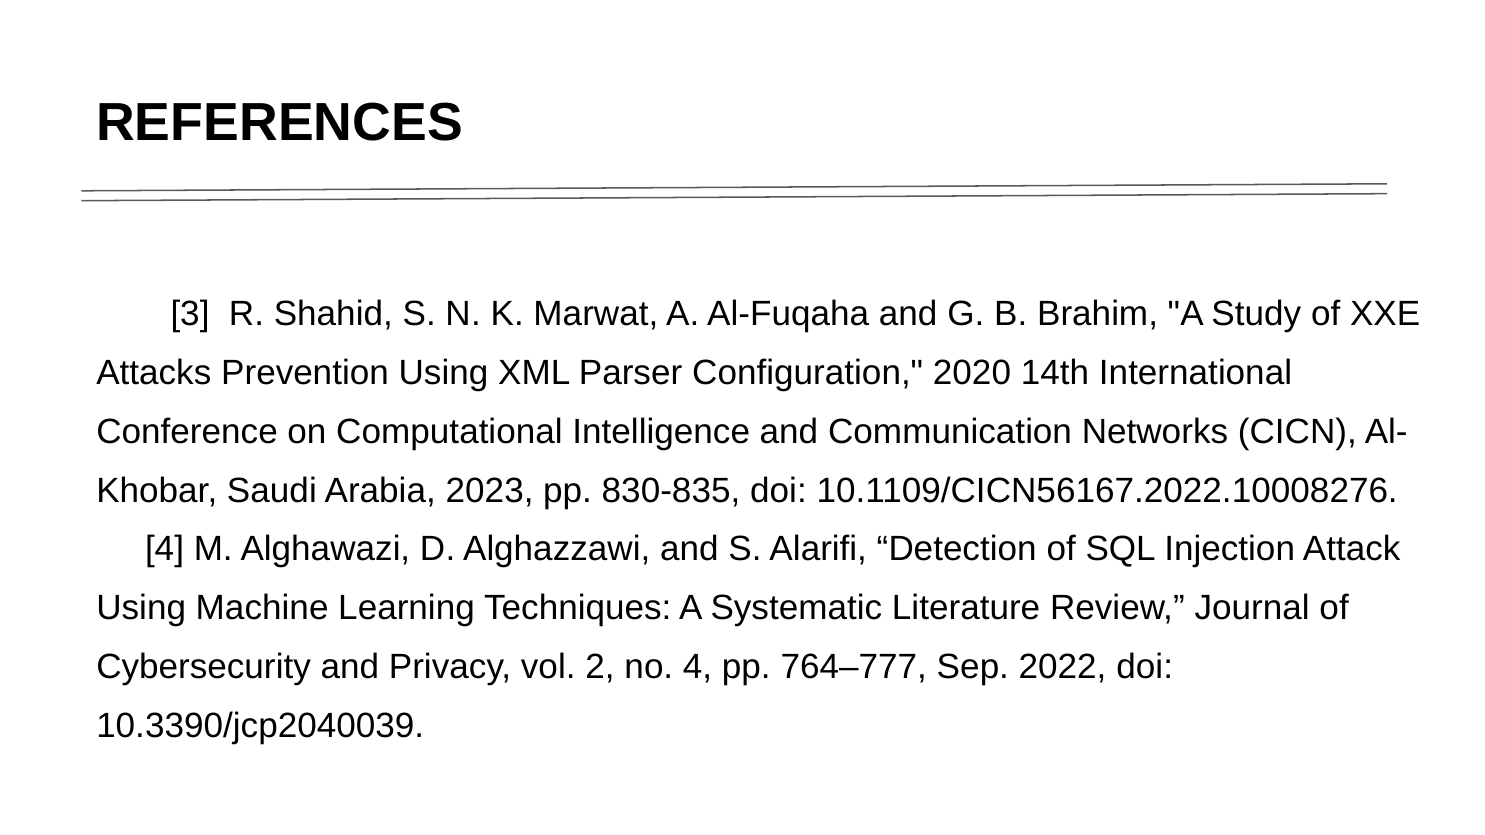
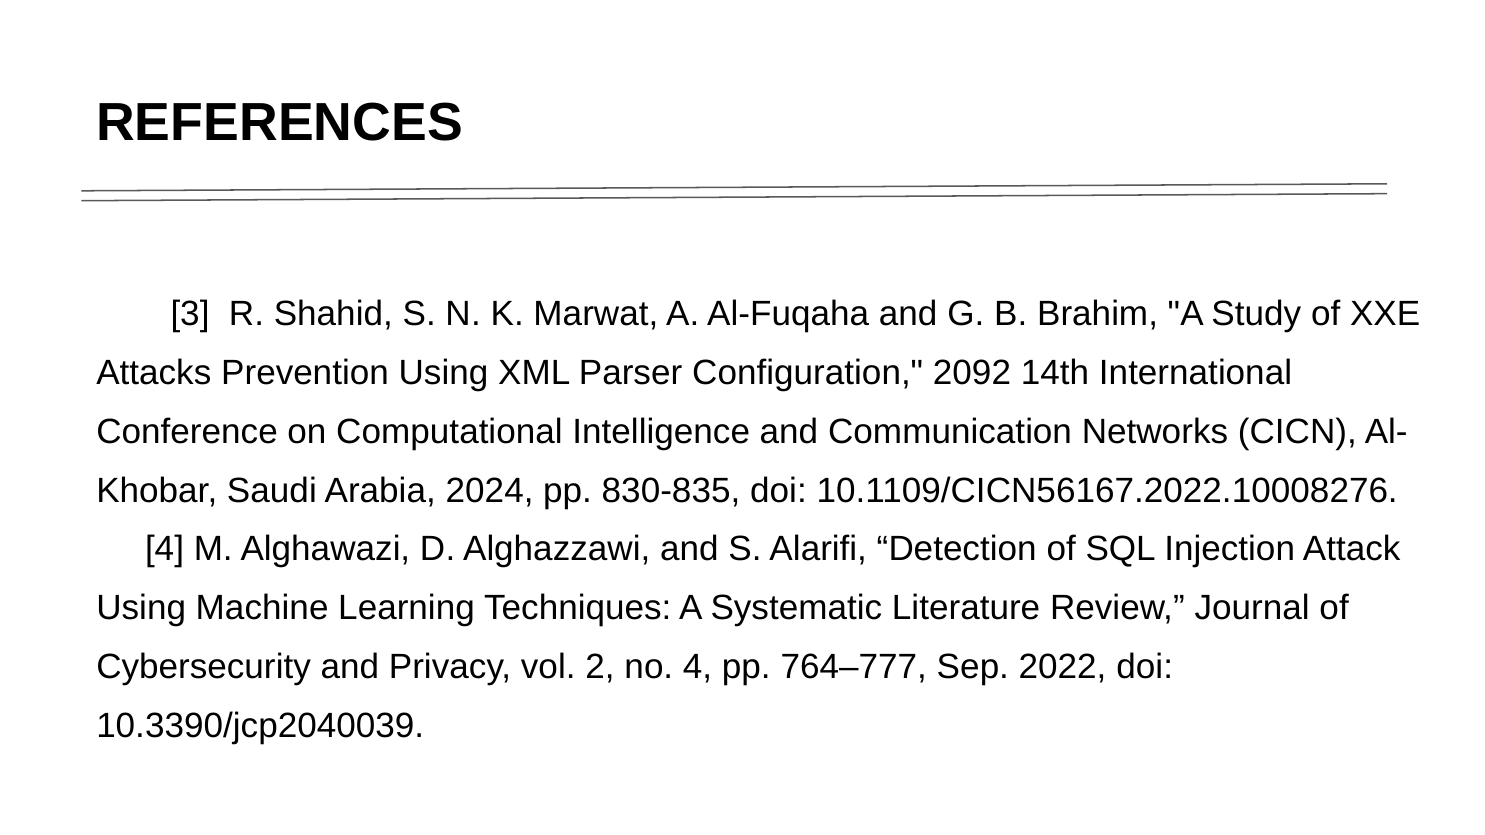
2020: 2020 -> 2092 (972, 373)
2023: 2023 -> 2024 (490, 491)
